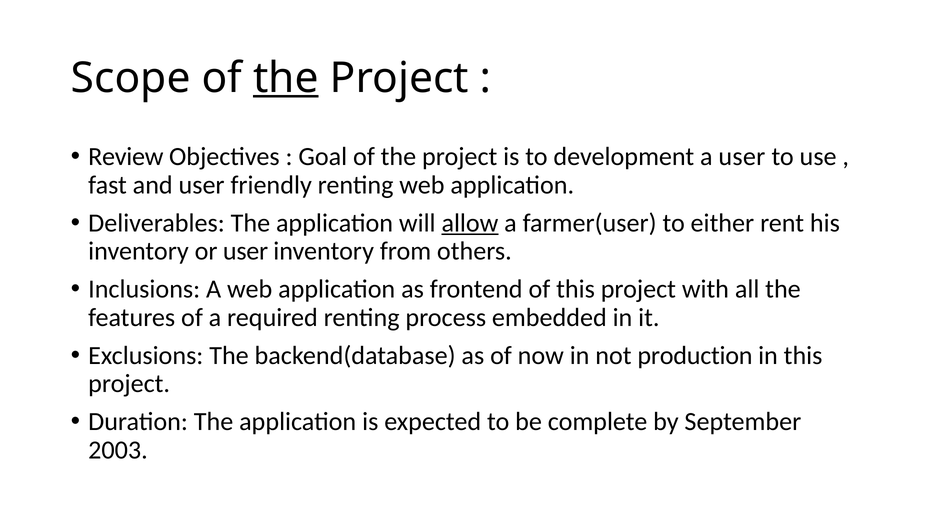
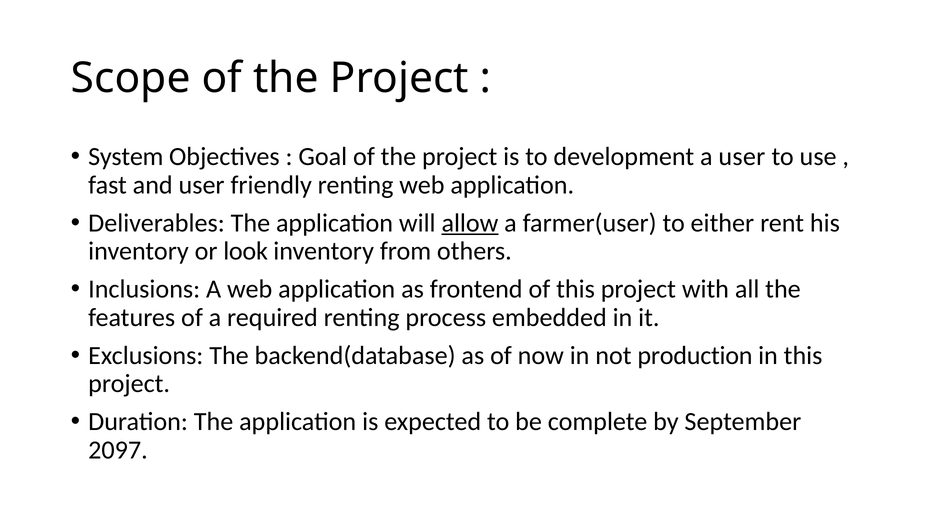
the underline: present -> none (286, 78)
Review: Review -> System (126, 157)
or user: user -> look (246, 251)
2003: 2003 -> 2097 (118, 450)
